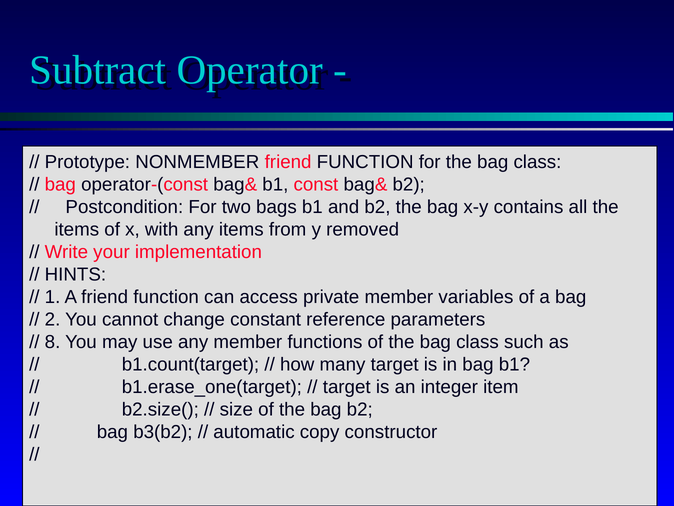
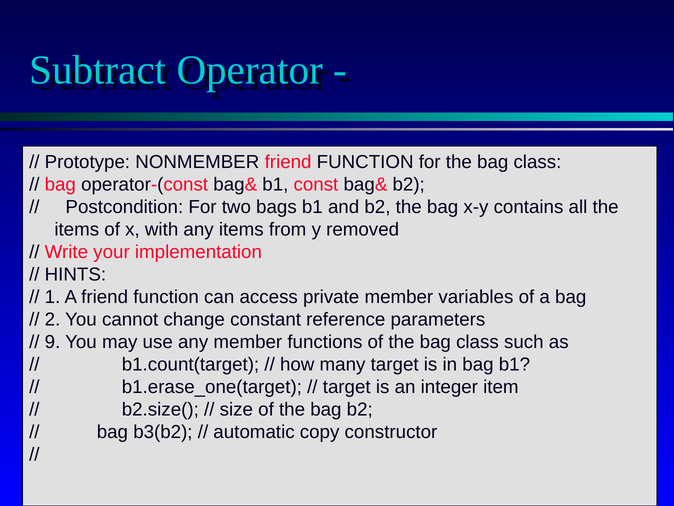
8: 8 -> 9 (53, 342)
